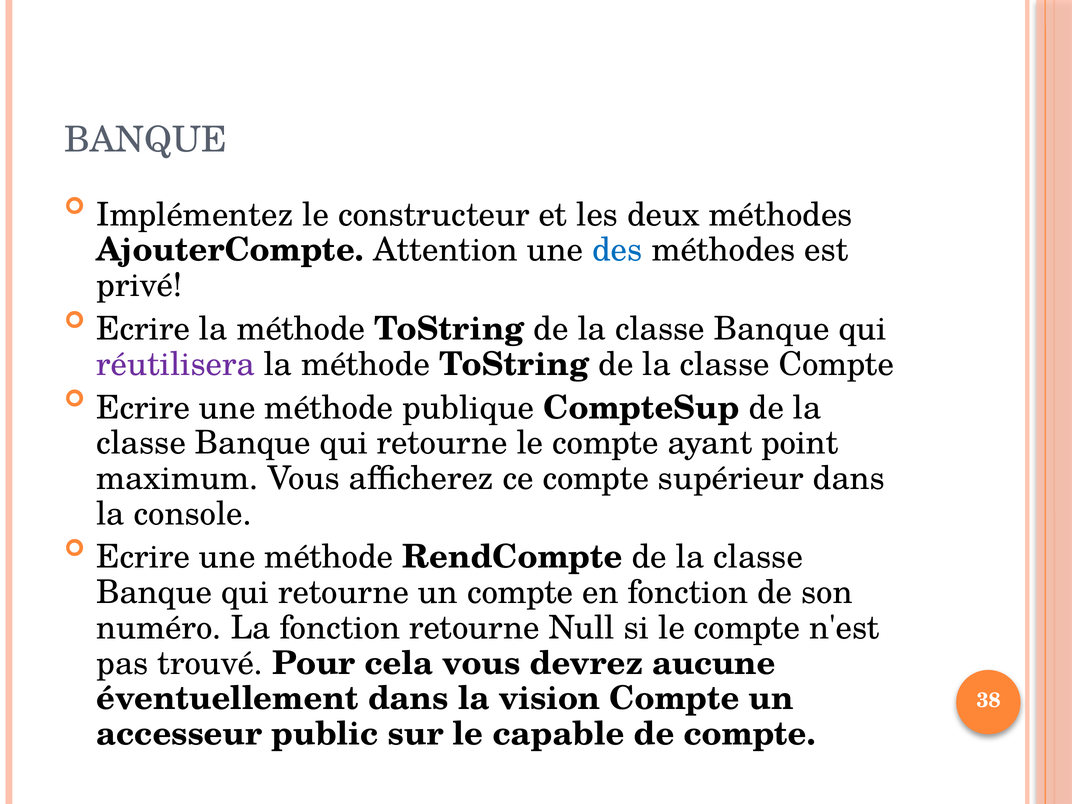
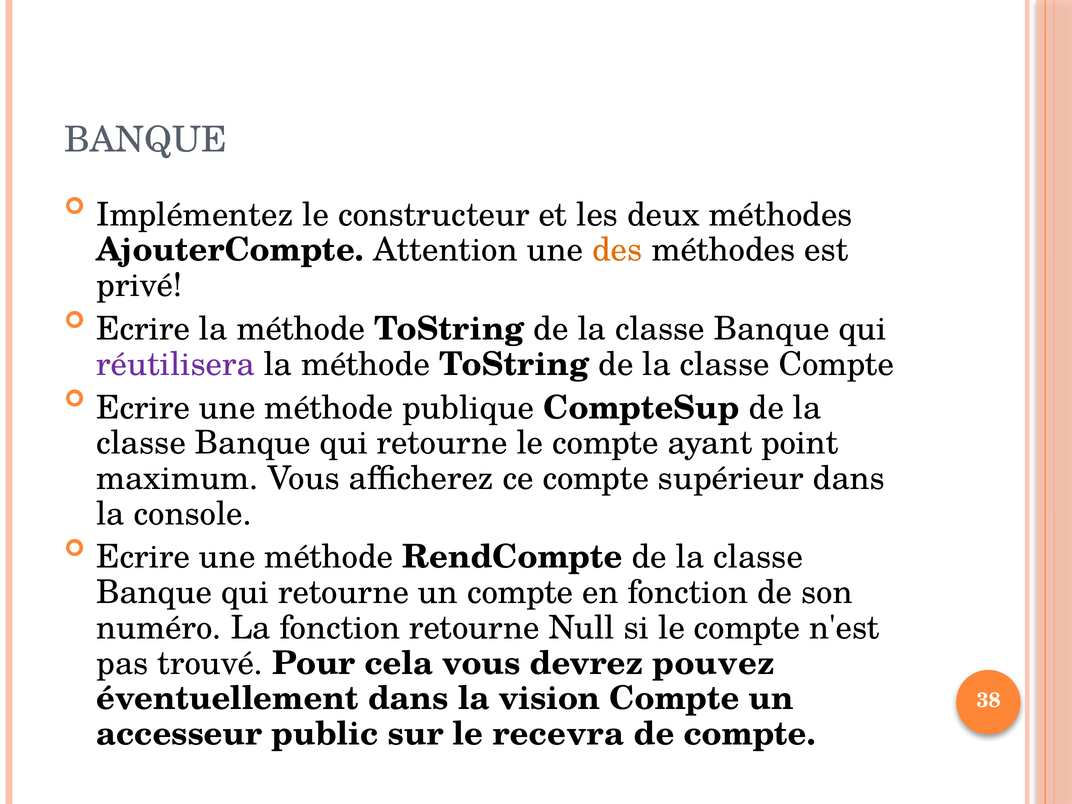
des colour: blue -> orange (617, 250)
aucune: aucune -> pouvez (714, 663)
capable: capable -> recevra (558, 734)
